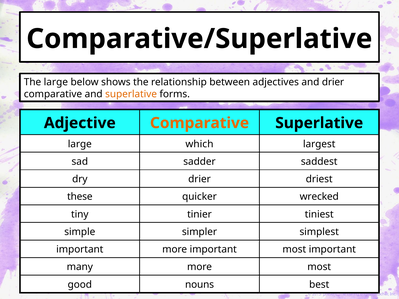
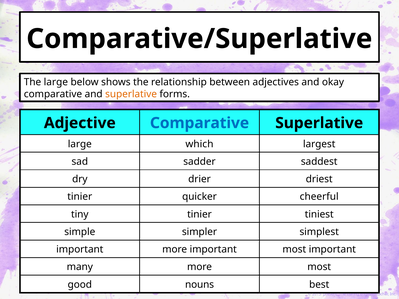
and drier: drier -> okay (333, 82)
Comparative colour: orange -> blue (200, 123)
these: these -> tinier (80, 197)
wrecked: wrecked -> cheerful (319, 197)
